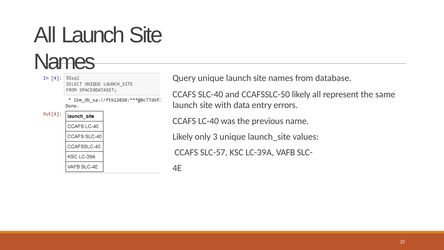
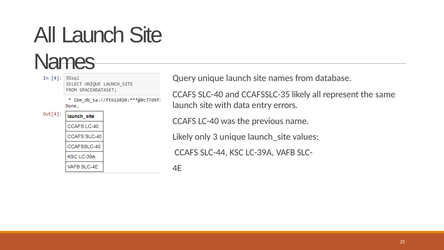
CCAFSSLC-50: CCAFSSLC-50 -> CCAFSSLC-35 (266, 94)
SLC-57: SLC-57 -> SLC-44 (214, 152)
